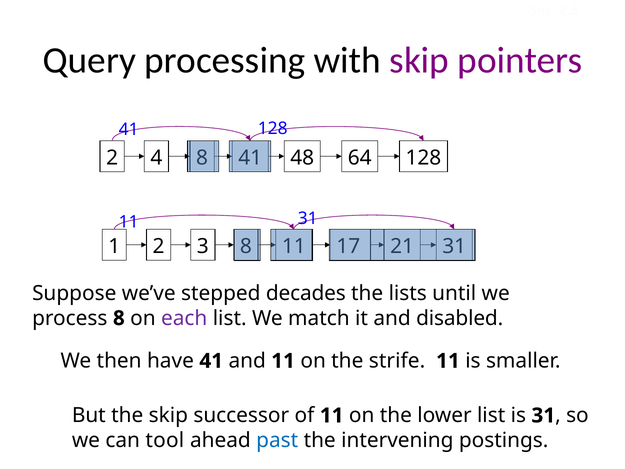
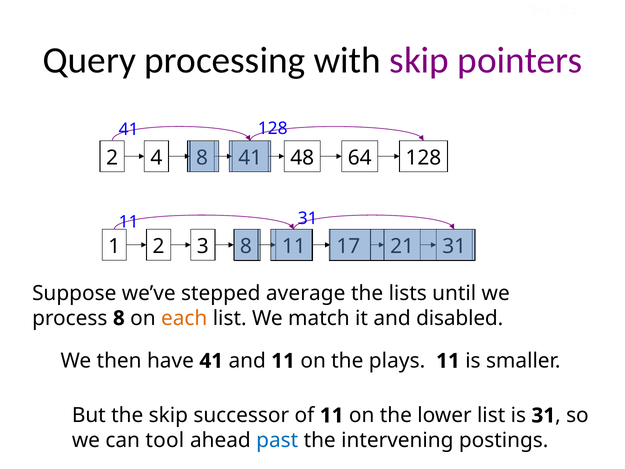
decades: decades -> average (306, 293)
each colour: purple -> orange (184, 318)
strife: strife -> plays (397, 361)
